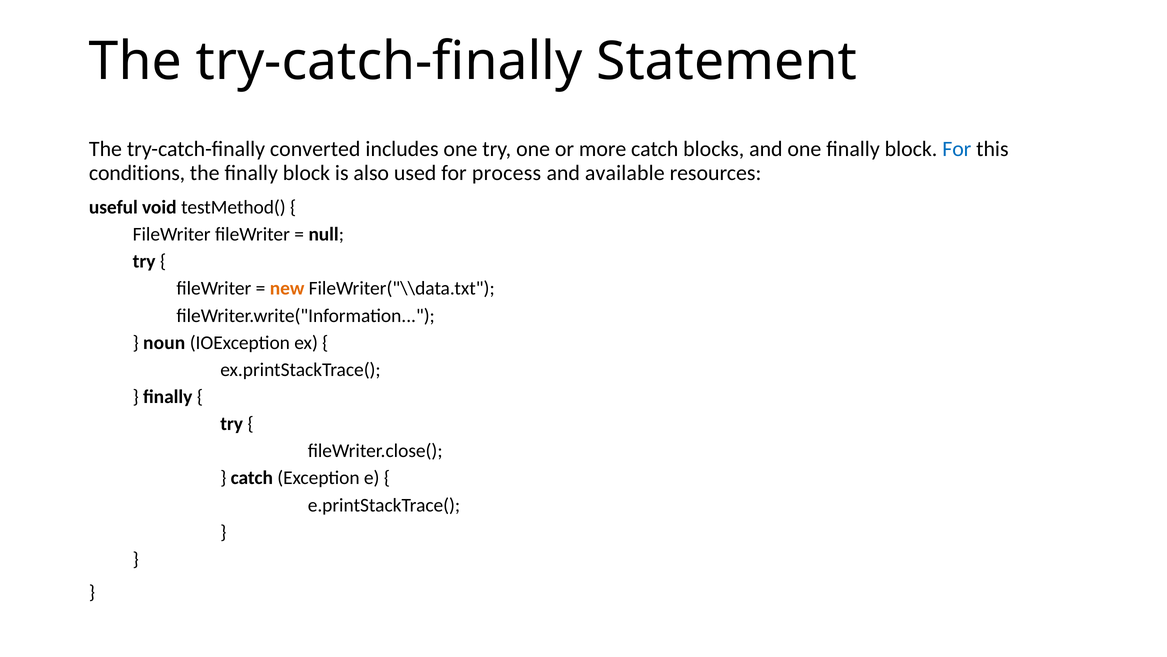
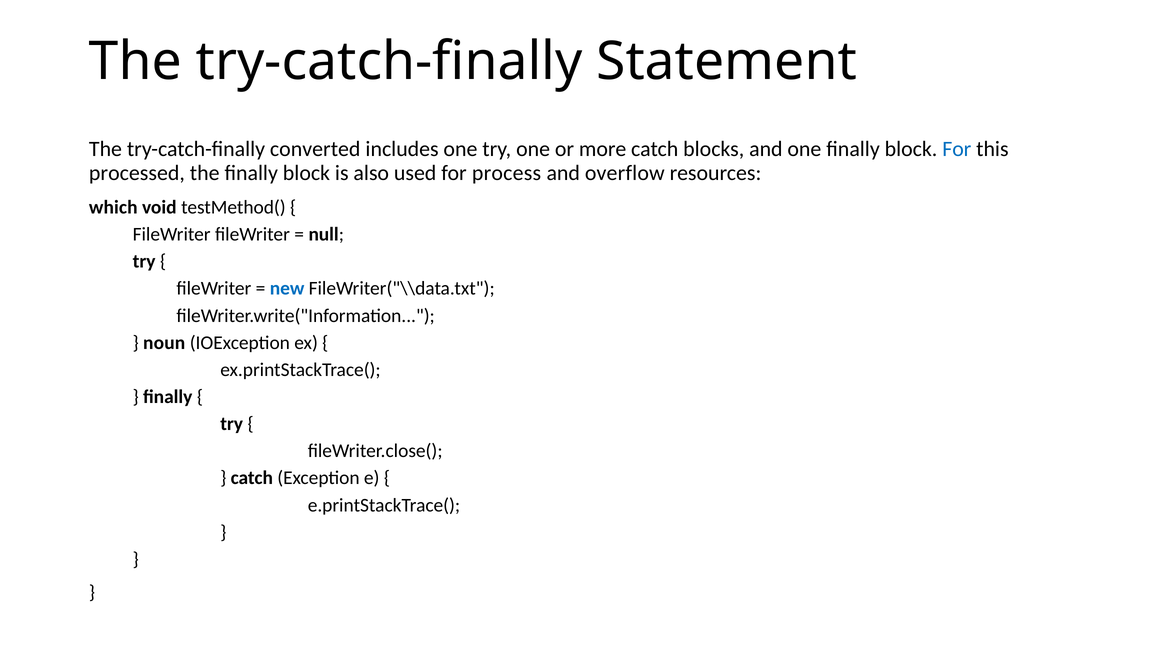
conditions: conditions -> processed (137, 173)
available: available -> overflow (625, 173)
useful: useful -> which (113, 207)
new colour: orange -> blue (287, 288)
